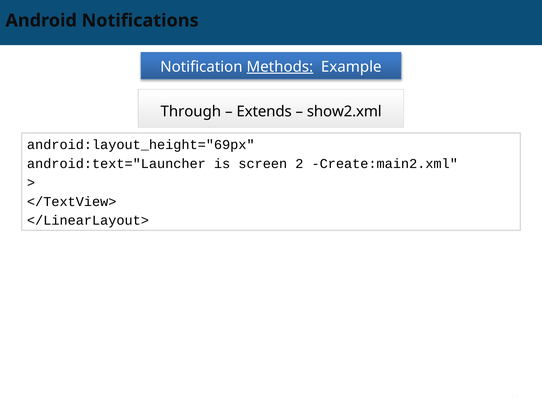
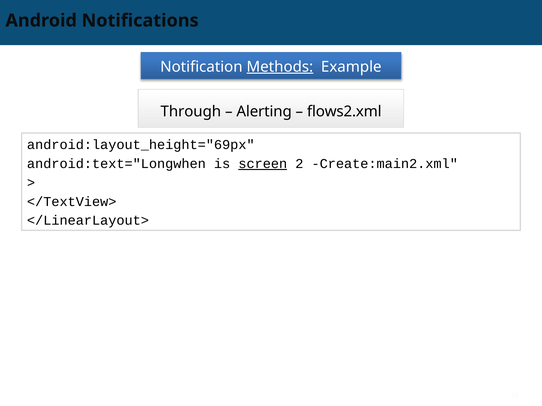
Extends: Extends -> Alerting (264, 112)
show2.xml: show2.xml -> flows2.xml (344, 112)
android:text="Launcher: android:text="Launcher -> android:text="Longwhen (116, 164)
screen underline: none -> present (263, 164)
